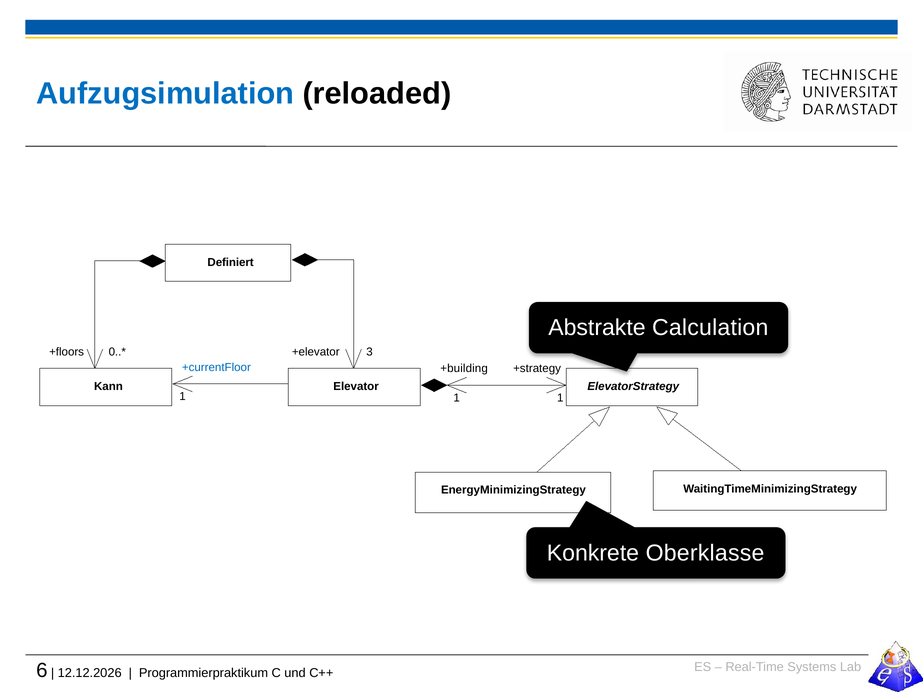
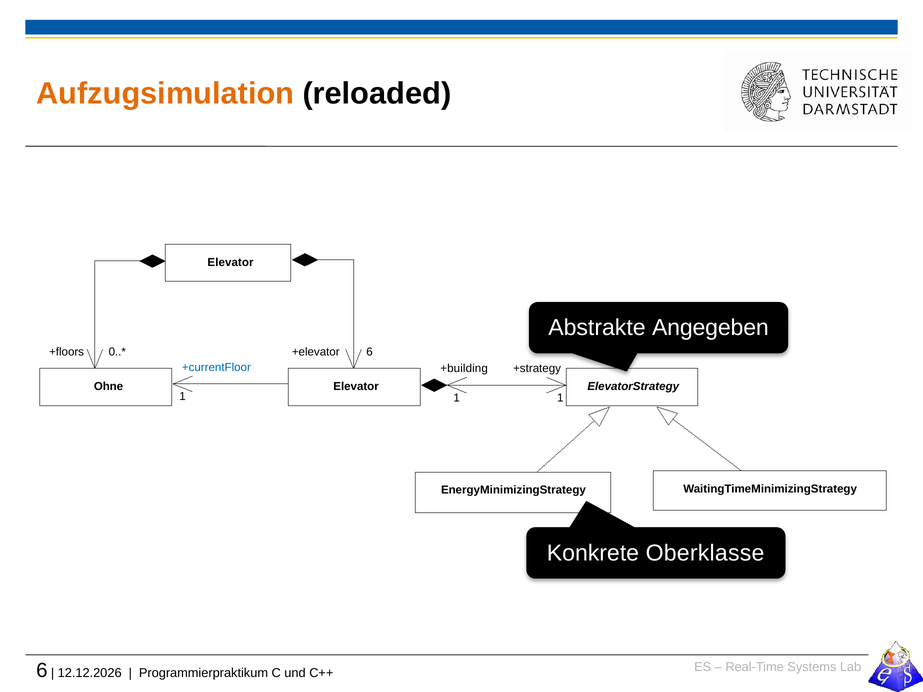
Aufzugsimulation colour: blue -> orange (165, 94)
Definiert: Definiert -> Elevator (231, 262)
Calculation: Calculation -> Angegeben (710, 328)
+elevator 3: 3 -> 6 (370, 352)
Kann: Kann -> Ohne (108, 387)
